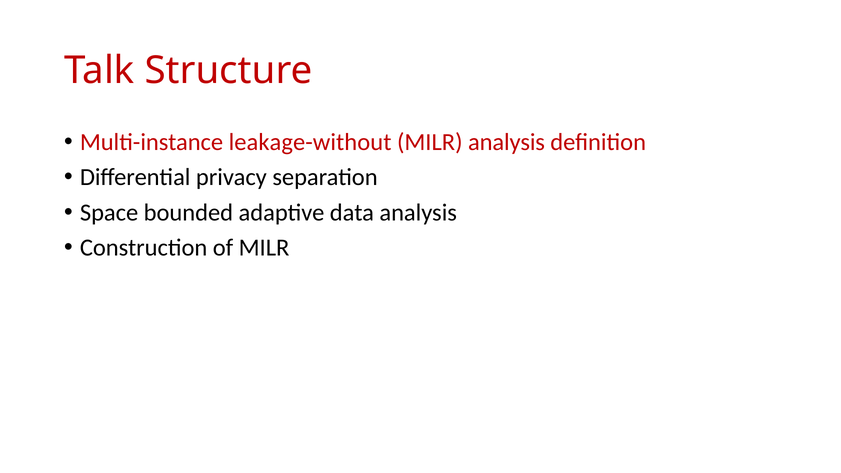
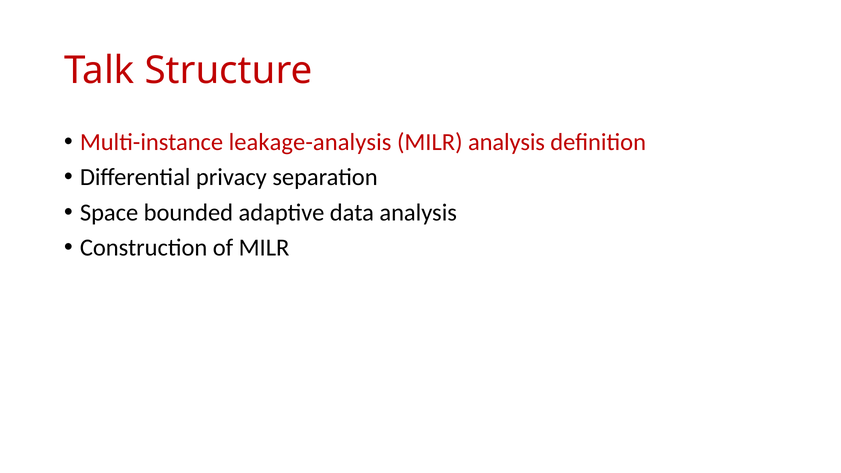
leakage-without: leakage-without -> leakage-analysis (310, 142)
